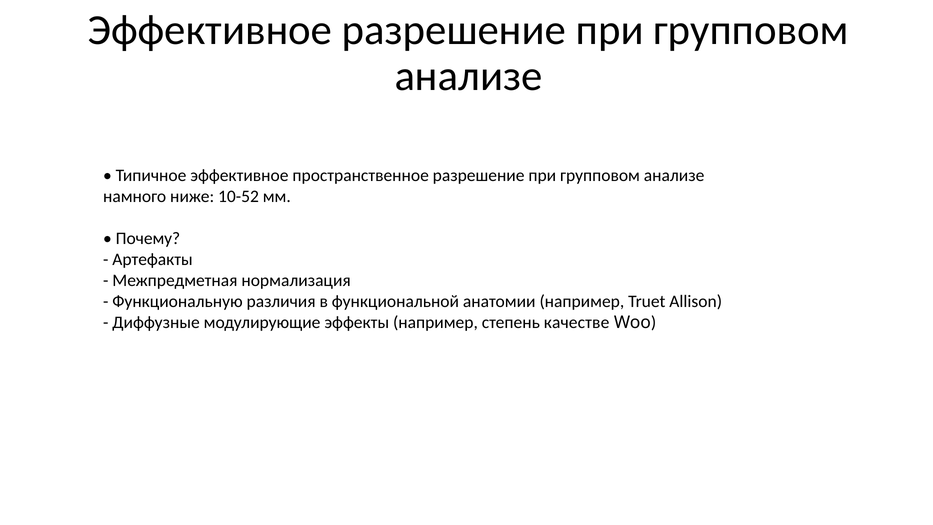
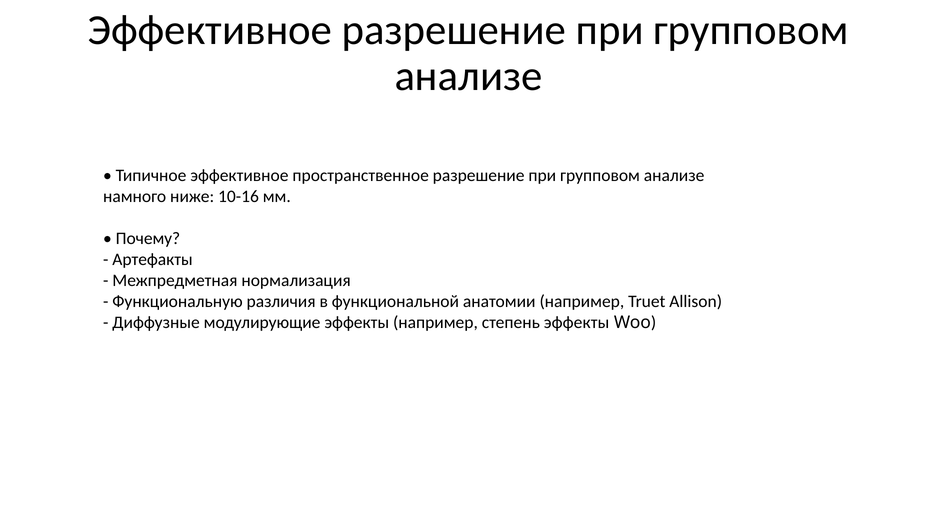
10-52: 10-52 -> 10-16 (238, 196)
степень качестве: качестве -> эффекты (577, 322)
